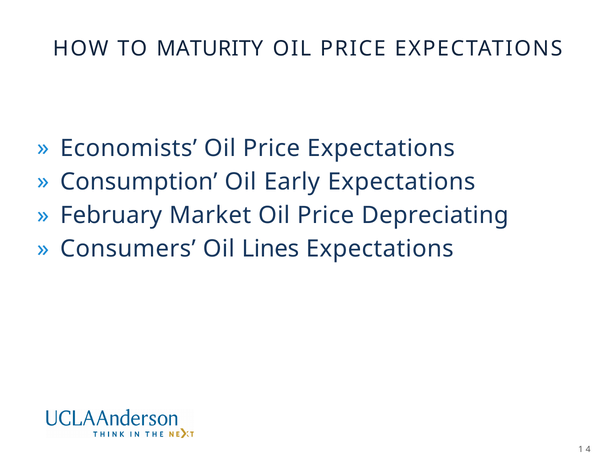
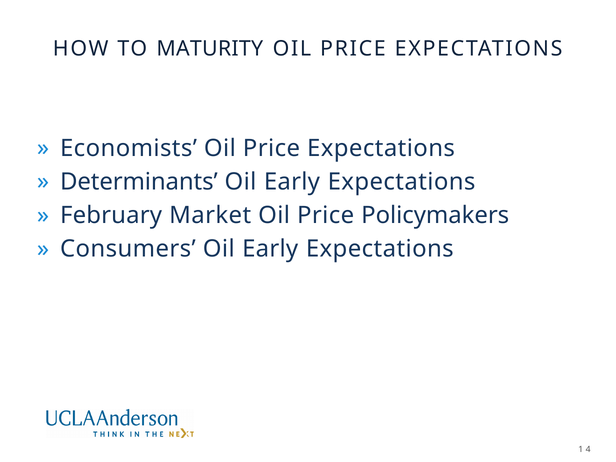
Consumption: Consumption -> Determinants (139, 182)
Depreciating: Depreciating -> Policymakers (435, 215)
Consumers Oil Lines: Lines -> Early (270, 249)
